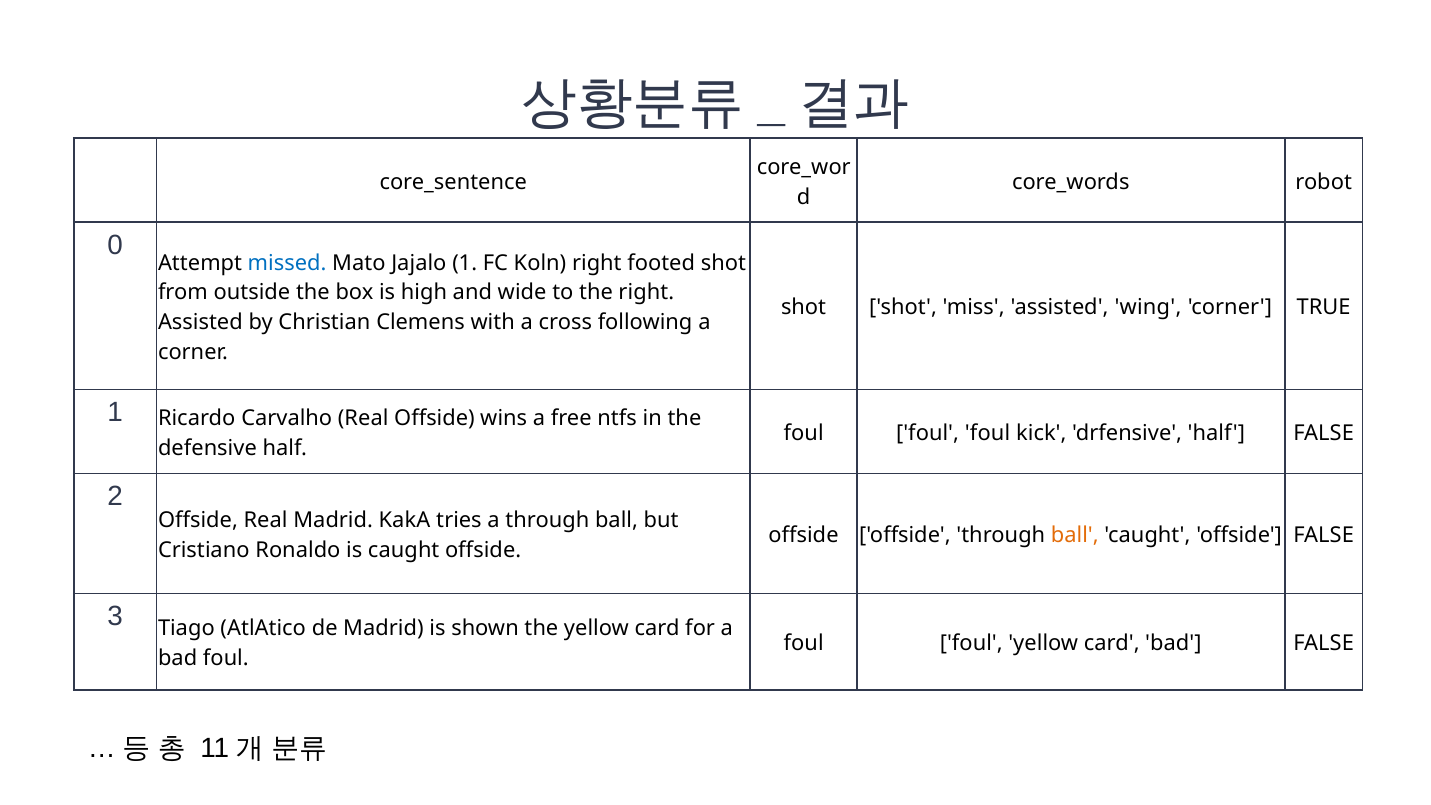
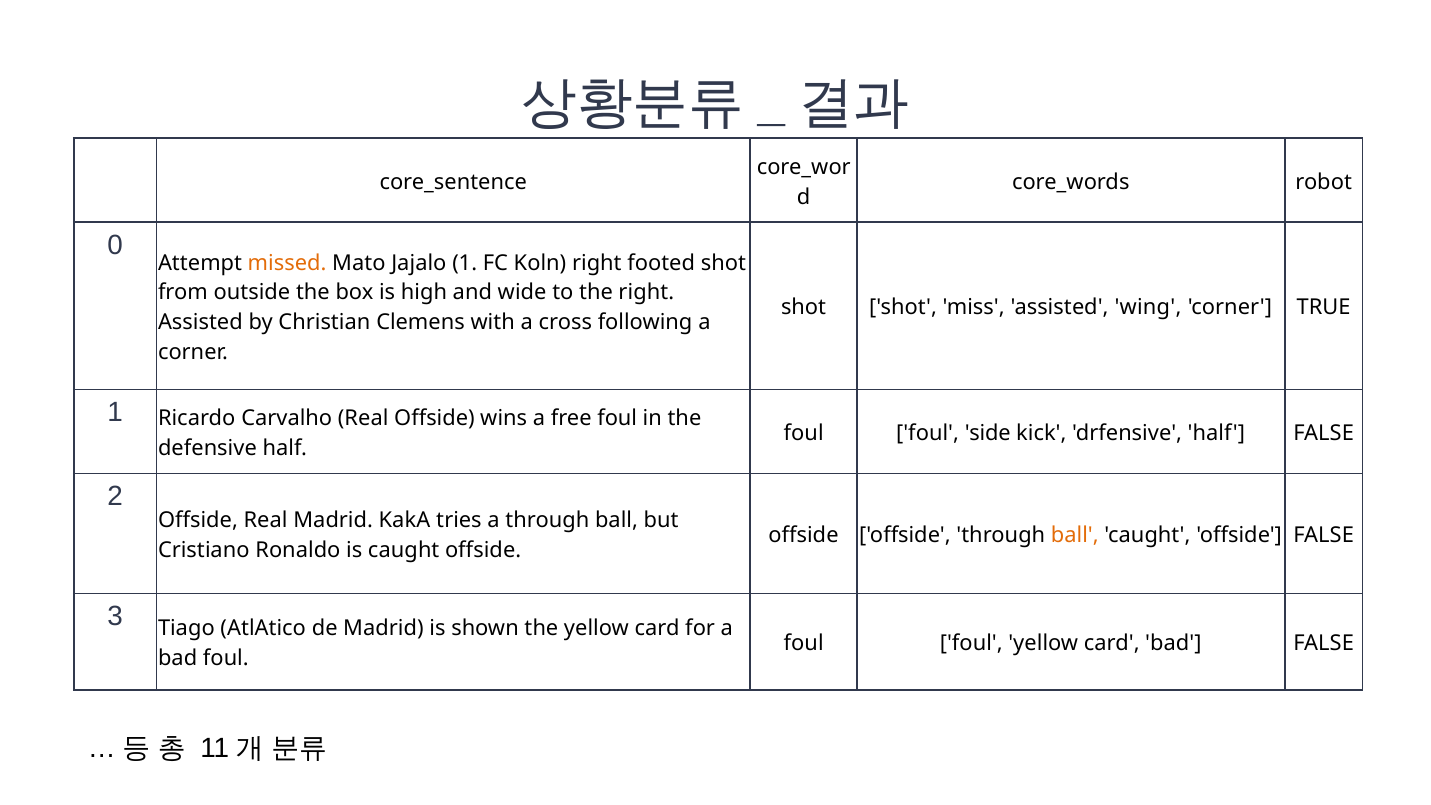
missed colour: blue -> orange (287, 263)
free ntfs: ntfs -> foul (617, 419)
foul: foul -> side (988, 433)
